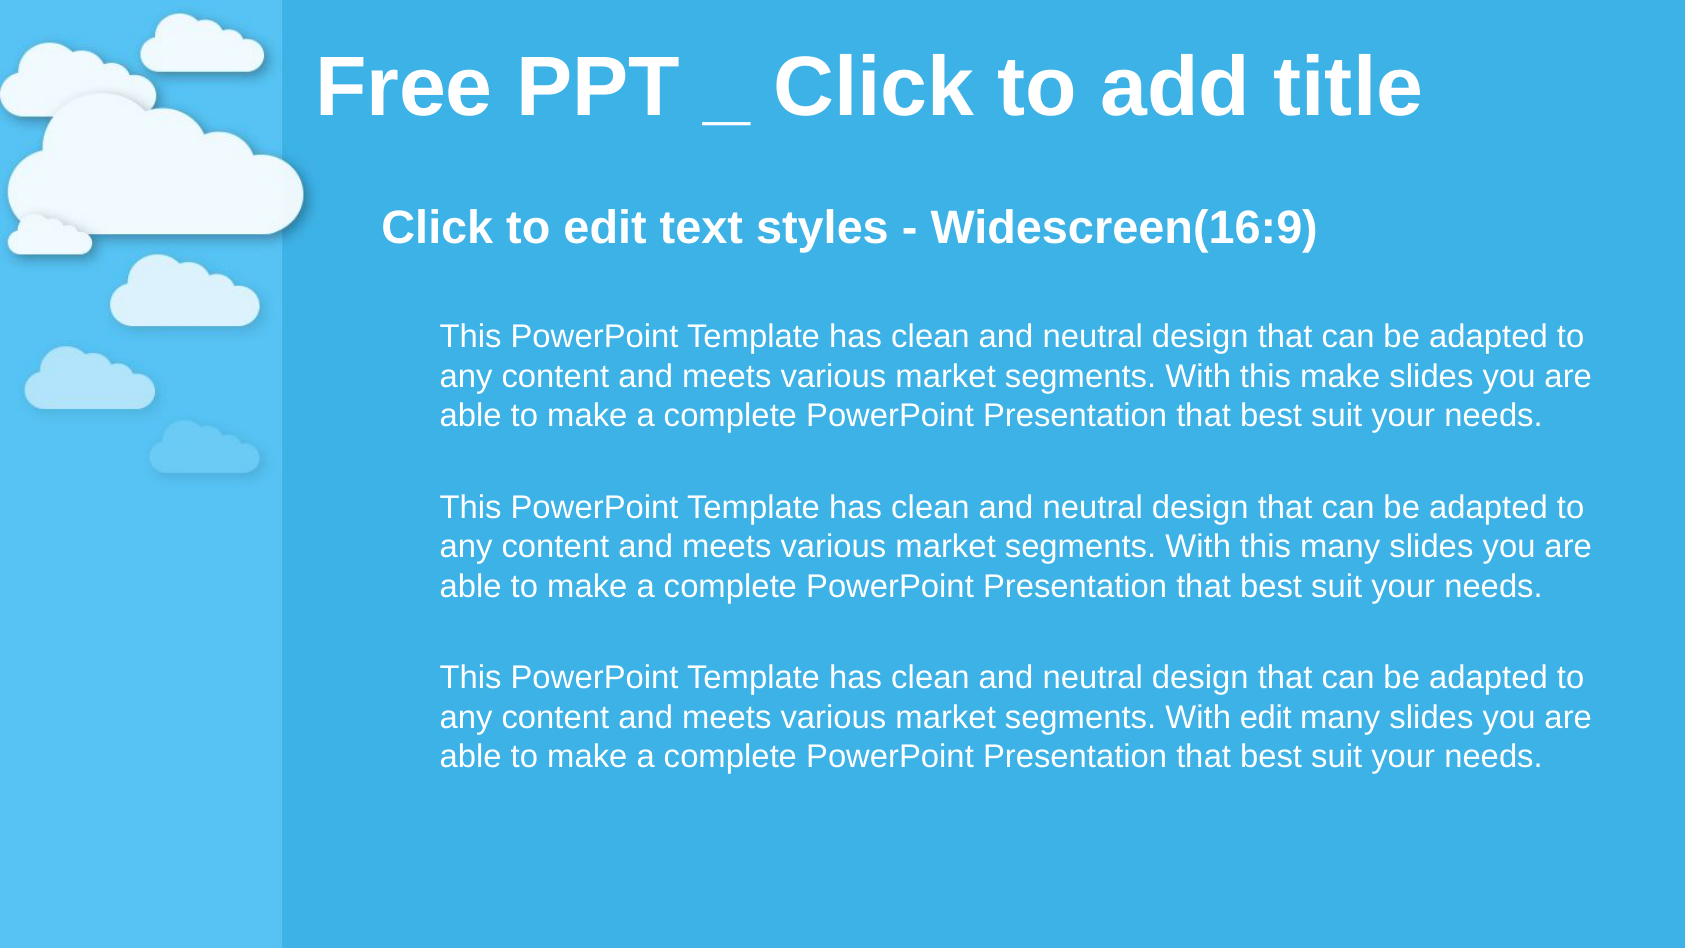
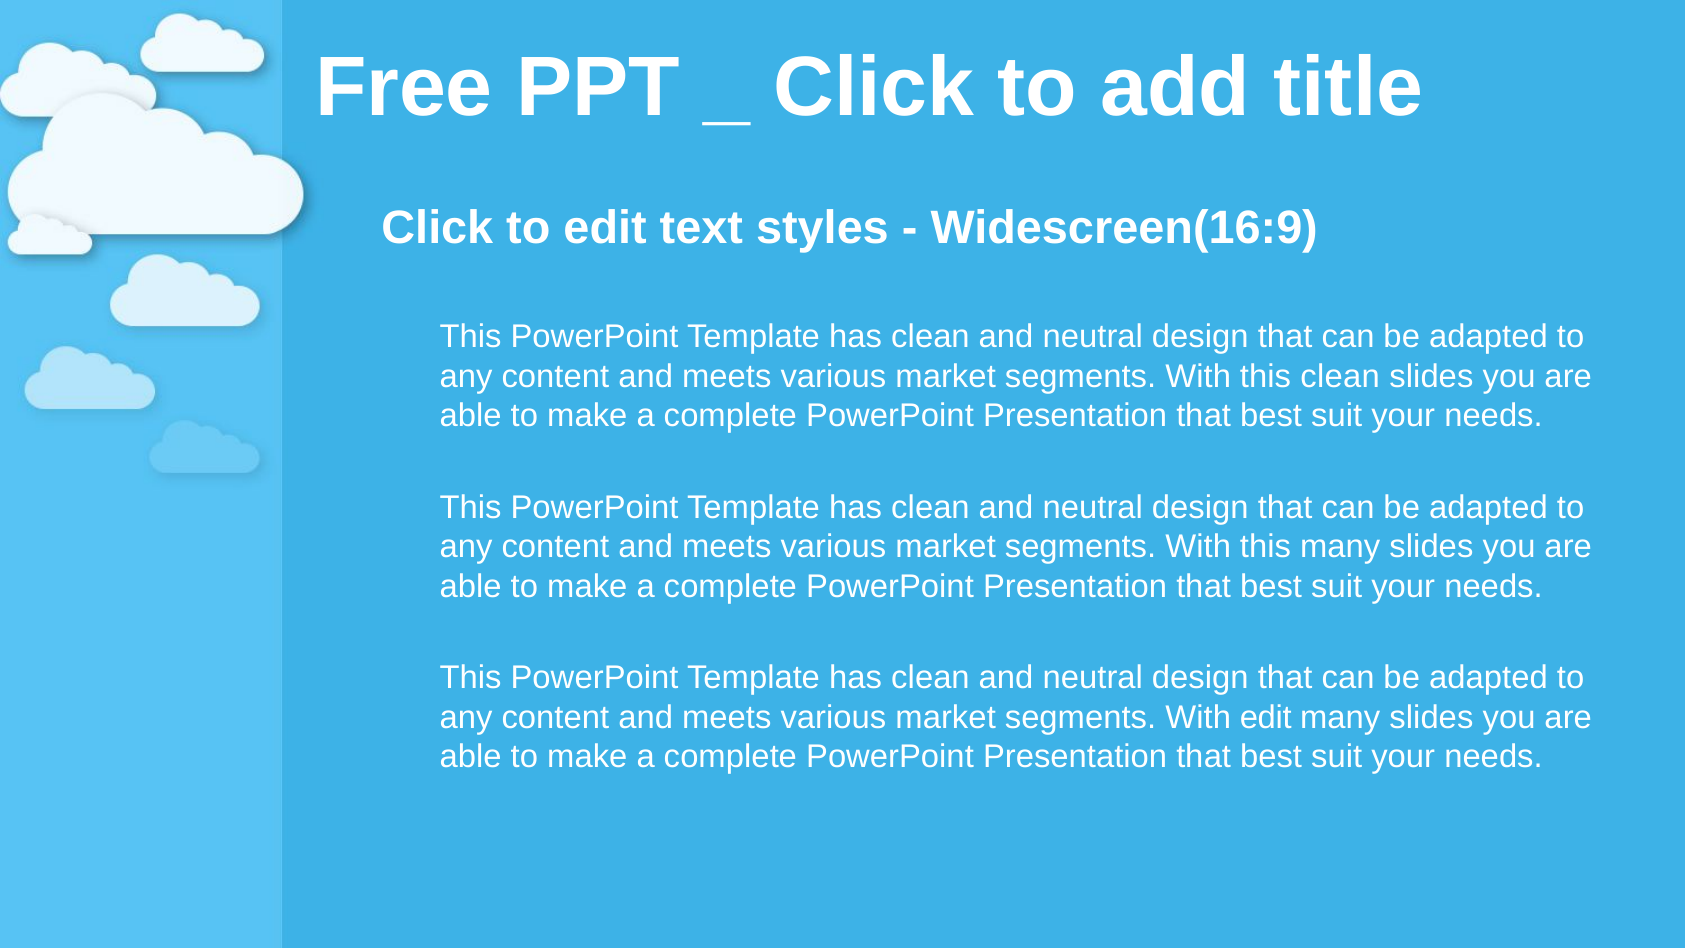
this make: make -> clean (1340, 376)
